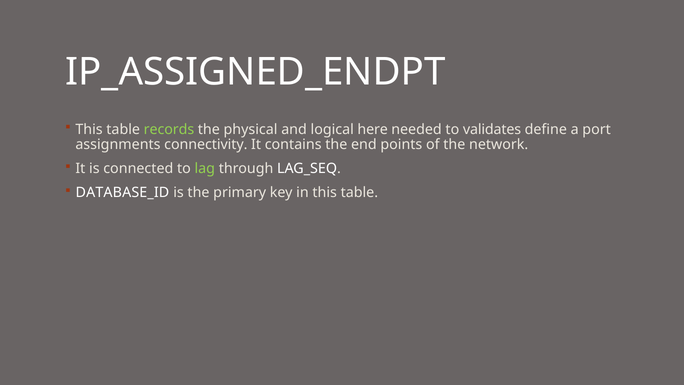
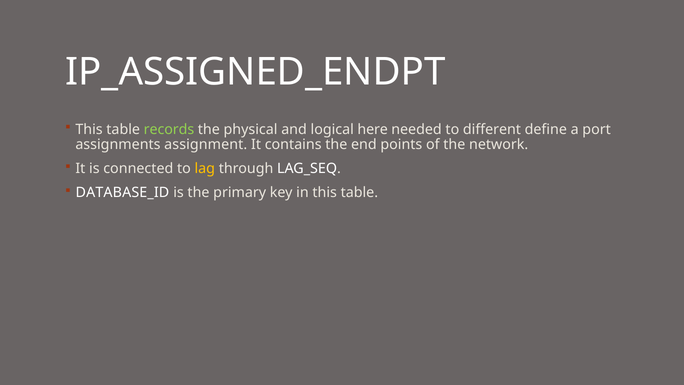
validates: validates -> different (492, 129)
connectivity: connectivity -> assignment (206, 145)
lag colour: light green -> yellow (205, 169)
